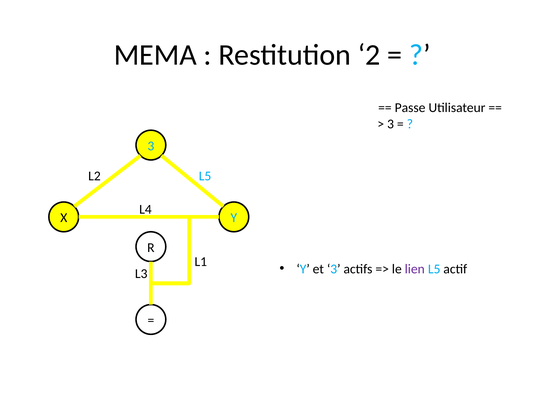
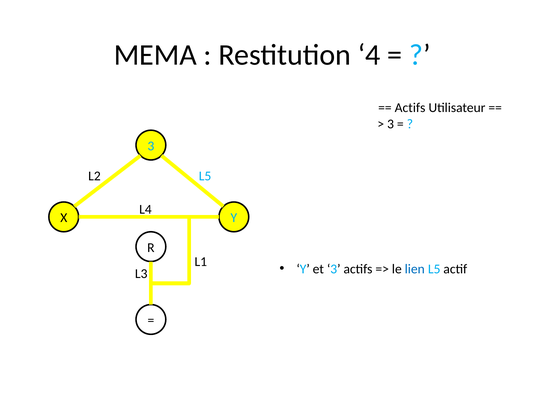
2: 2 -> 4 (369, 55)
Passe: Passe -> Actifs (410, 108)
lien colour: purple -> blue (415, 269)
